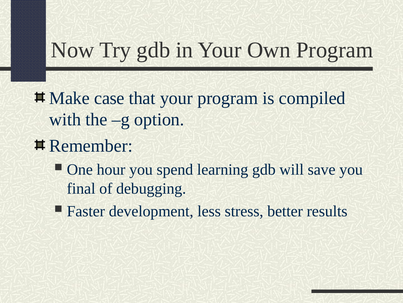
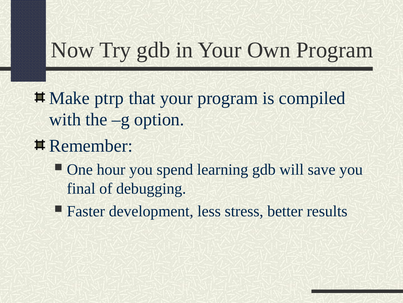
case: case -> ptrp (109, 98)
